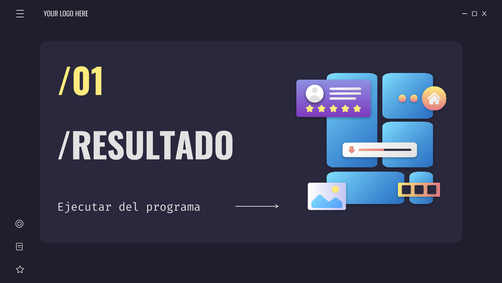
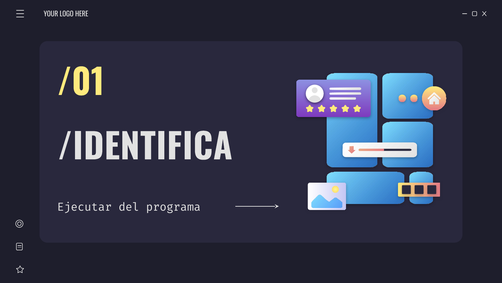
/RESULTADO: /RESULTADO -> /IDENTIFICA (145, 148)
